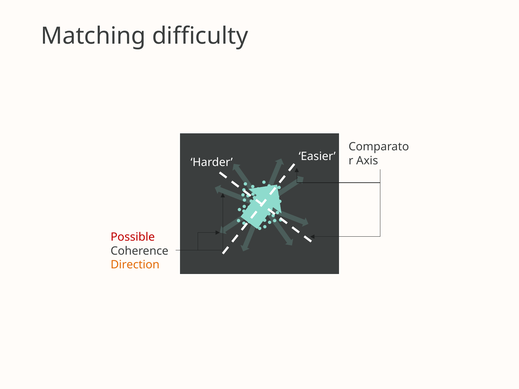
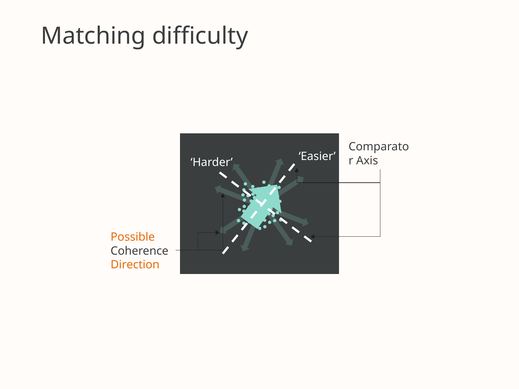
Possible colour: red -> orange (133, 237)
